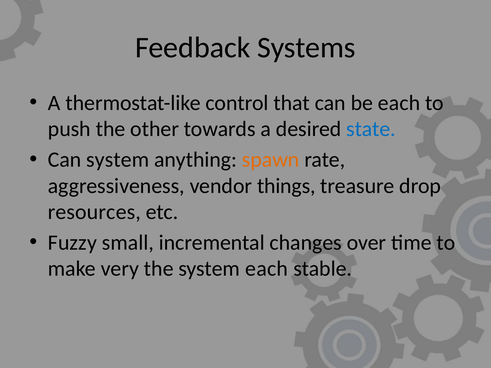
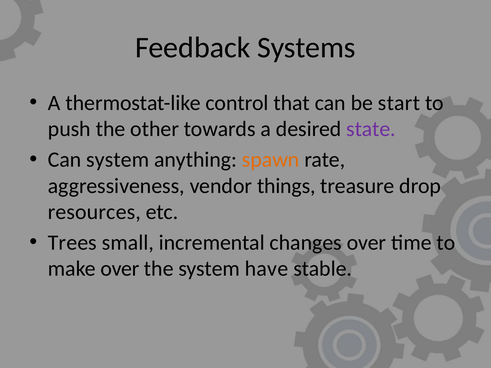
be each: each -> start (399, 103)
state colour: blue -> purple (371, 129)
Fuzzy: Fuzzy -> Trees (72, 243)
make very: very -> over (120, 269)
system each: each -> have (267, 269)
